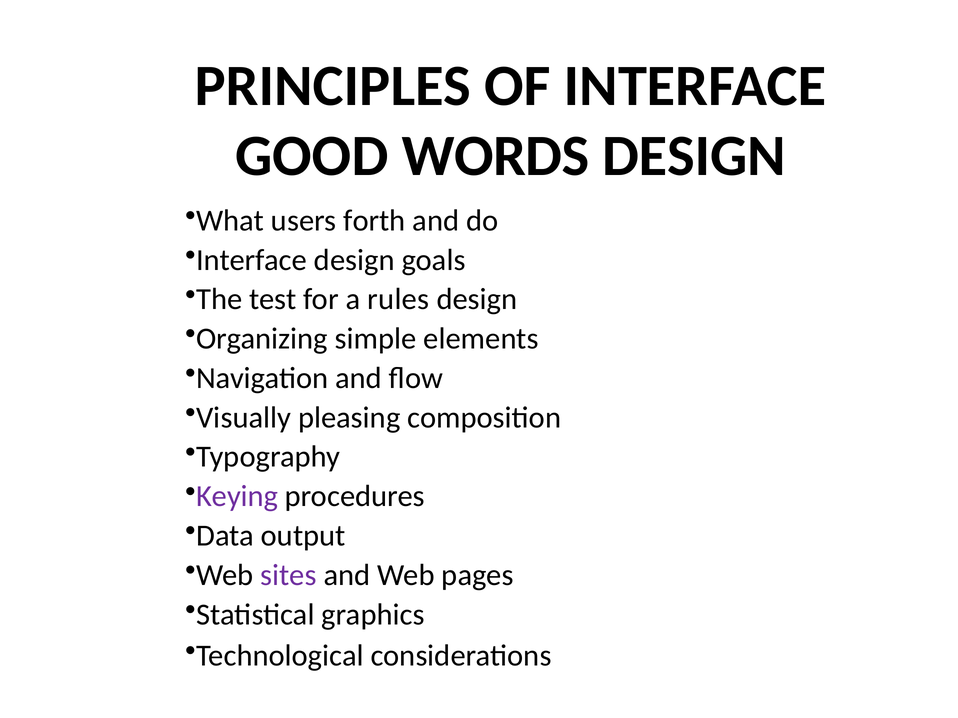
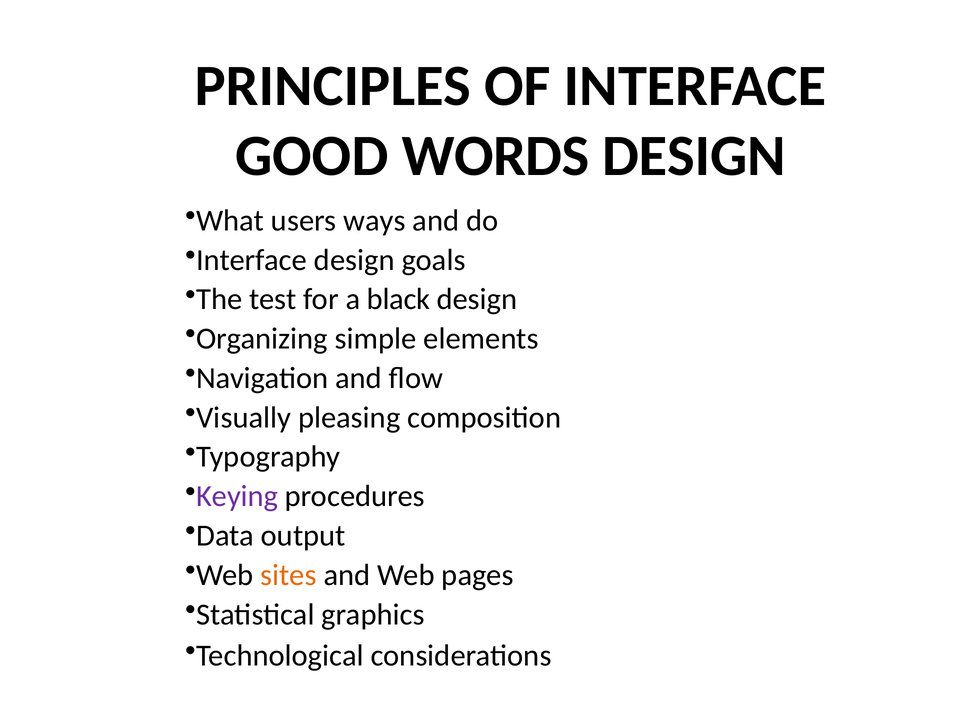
forth: forth -> ways (374, 221)
rules: rules -> black (399, 300)
sites colour: purple -> orange (288, 575)
